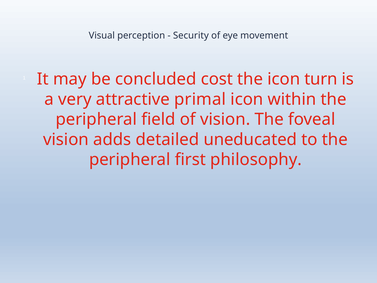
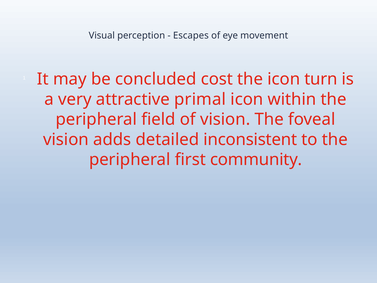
Security: Security -> Escapes (191, 36)
uneducated: uneducated -> inconsistent (250, 139)
philosophy: philosophy -> community (256, 160)
